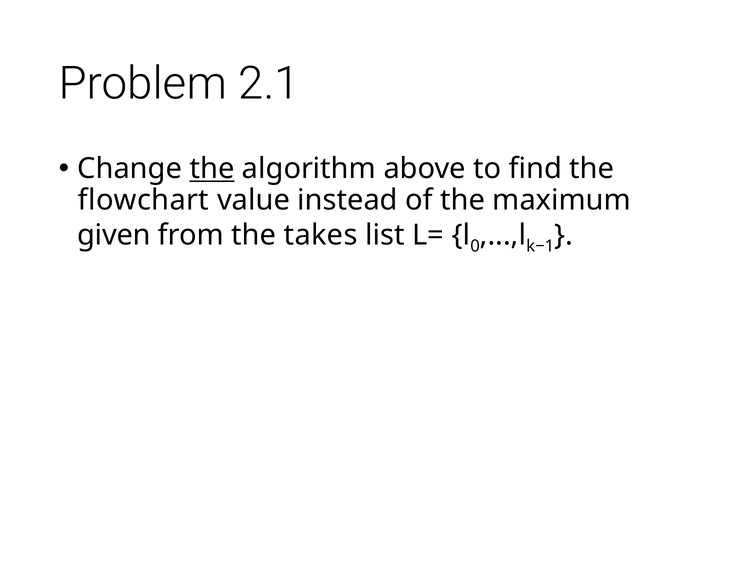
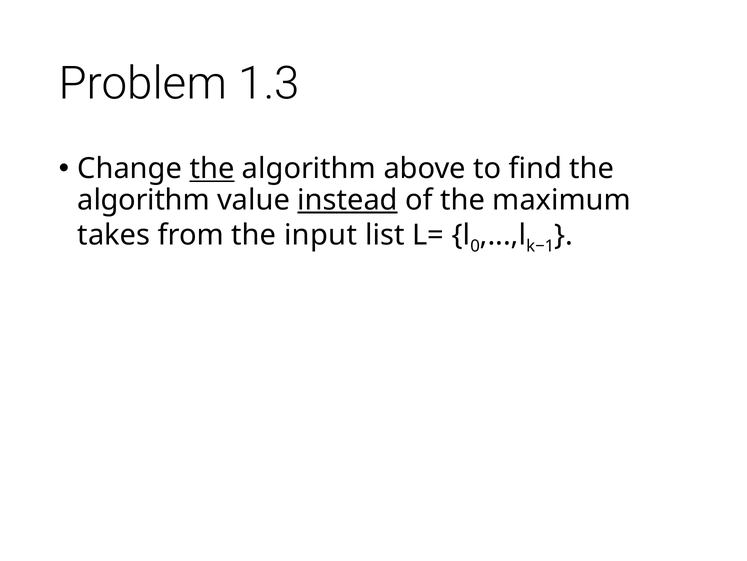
2.1: 2.1 -> 1.3 (269, 84)
flowchart: flowchart -> algorithm (144, 200)
instead underline: none -> present (348, 200)
given: given -> takes (114, 235)
takes: takes -> input (321, 235)
